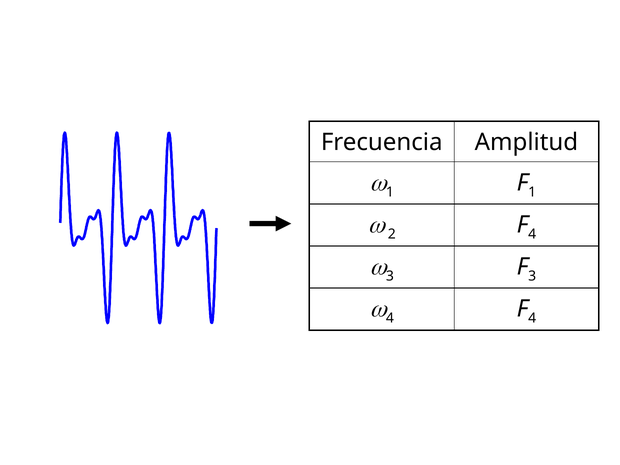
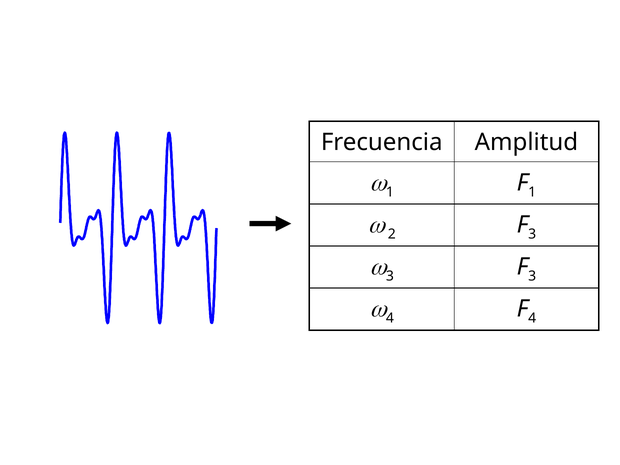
4: 4 -> 3 (532, 234)
